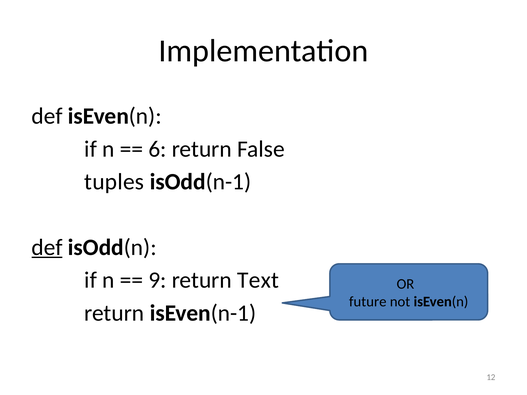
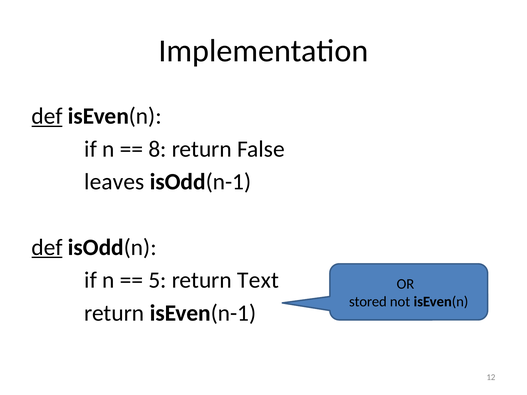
def underline: none -> present (47, 116)
6: 6 -> 8 (157, 149)
tuples: tuples -> leaves (114, 182)
9: 9 -> 5 (157, 280)
future: future -> stored (368, 302)
